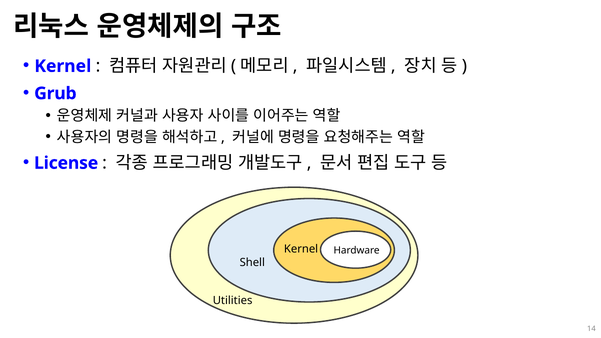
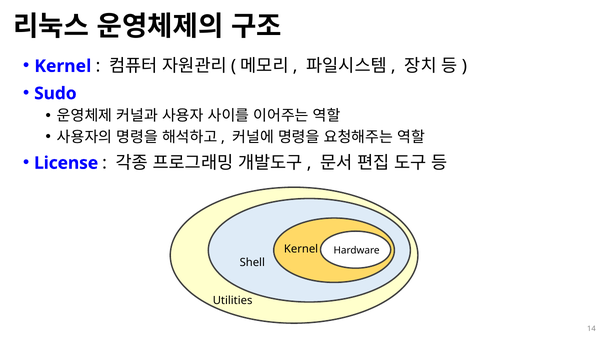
Grub: Grub -> Sudo (55, 93)
